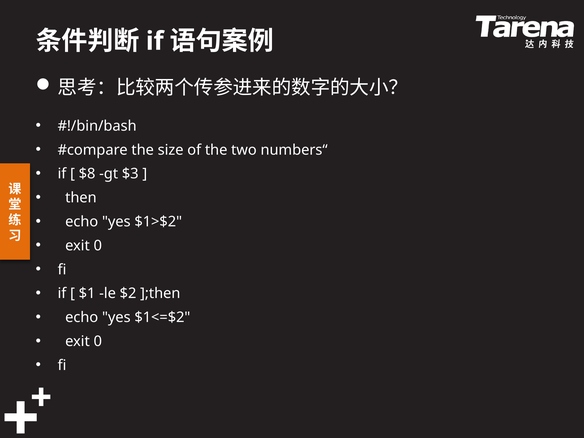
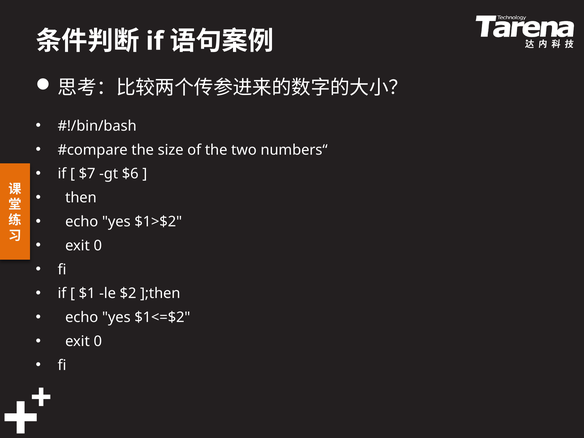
$8: $8 -> $7 (87, 174)
$3: $3 -> $6 (130, 174)
